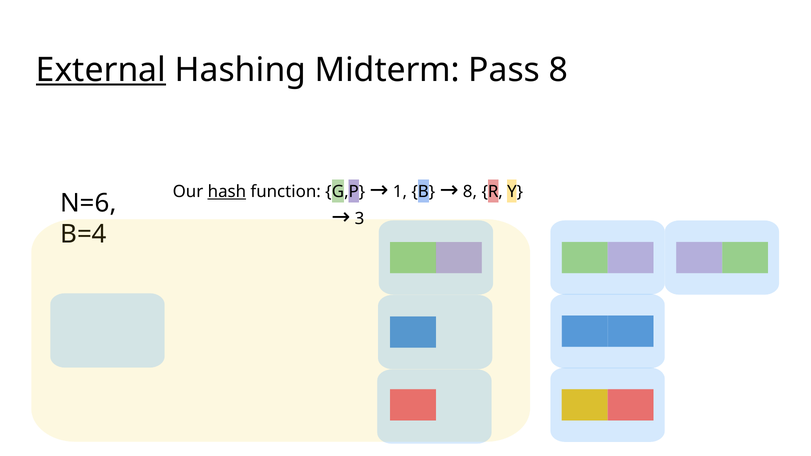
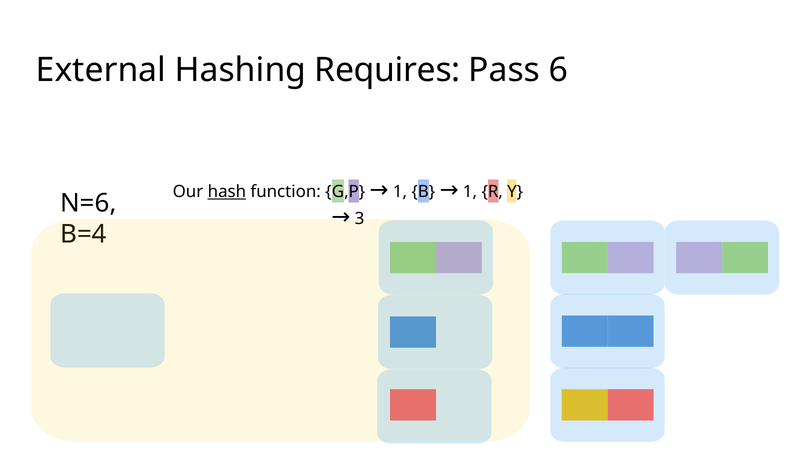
External underline: present -> none (101, 70)
Midterm: Midterm -> Requires (387, 70)
Pass 8: 8 -> 6 (559, 70)
8: 8 -> 1 (470, 192)
